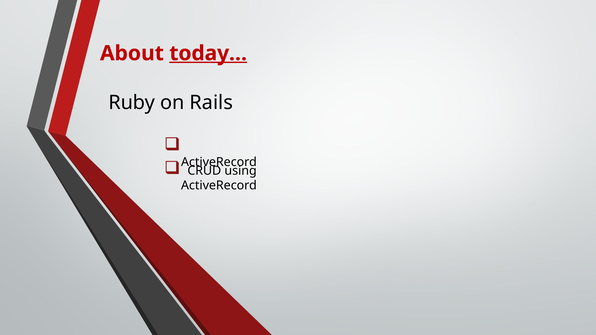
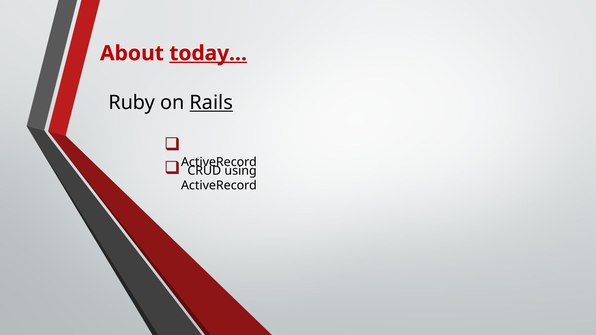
Rails underline: none -> present (211, 103)
